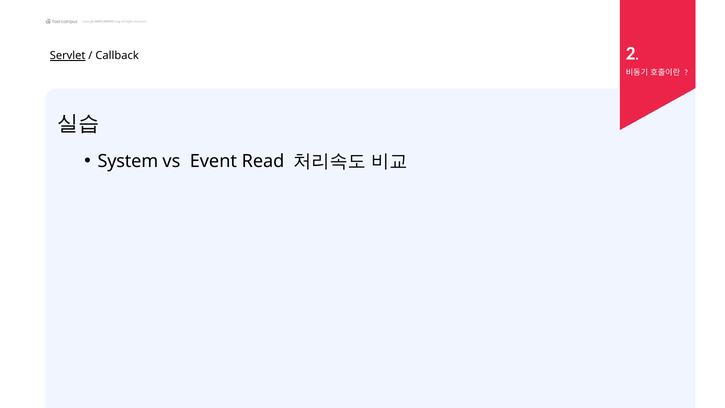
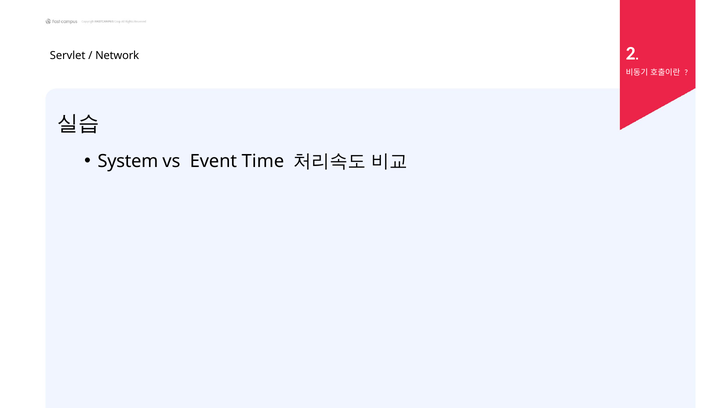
Servlet underline: present -> none (68, 56)
Callback: Callback -> Network (117, 56)
Read: Read -> Time (263, 161)
